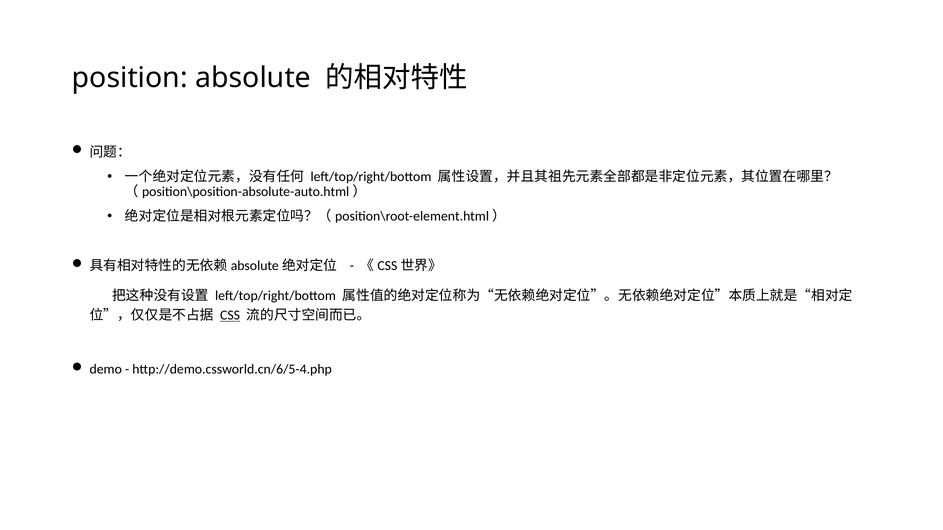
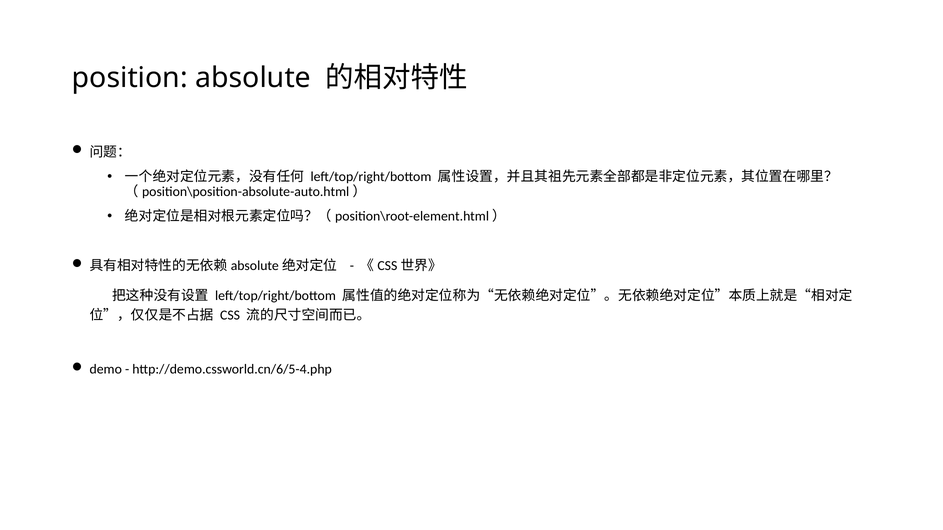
CSS underline: present -> none (230, 316)
